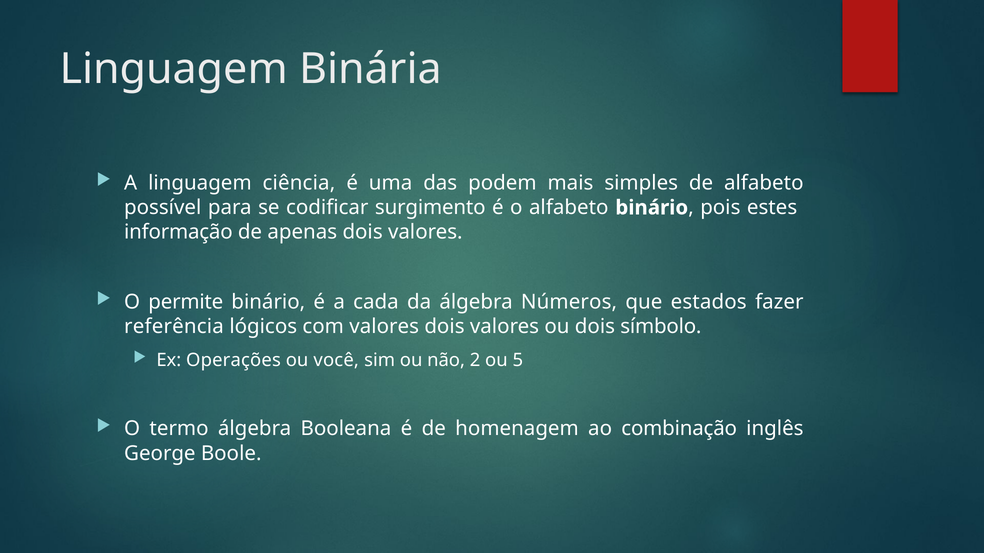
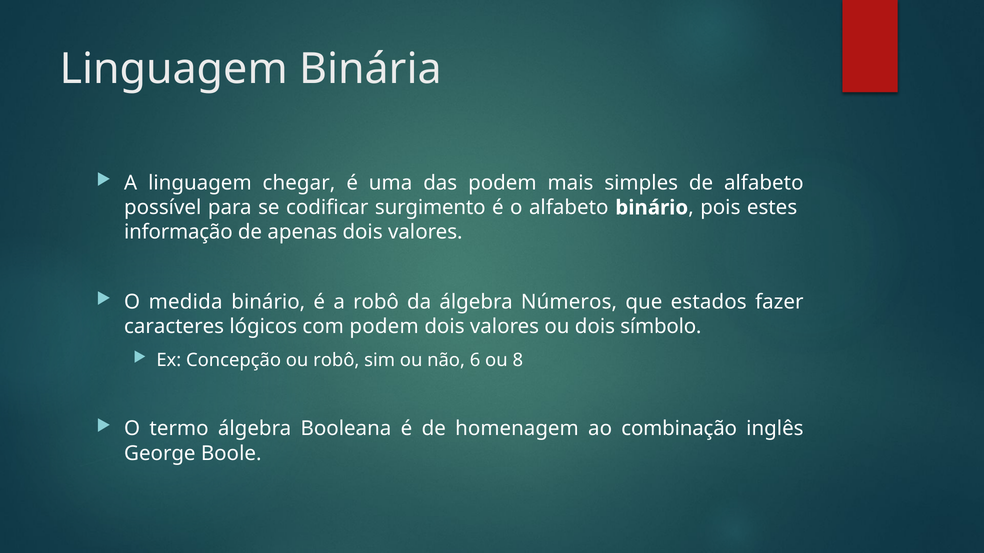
ciência: ciência -> chegar (299, 183)
permite: permite -> medida (186, 302)
a cada: cada -> robô (376, 302)
referência: referência -> caracteres (174, 327)
com valores: valores -> podem (384, 327)
Operações: Operações -> Concepção (234, 360)
ou você: você -> robô (336, 360)
2: 2 -> 6 (475, 360)
5: 5 -> 8 (518, 360)
